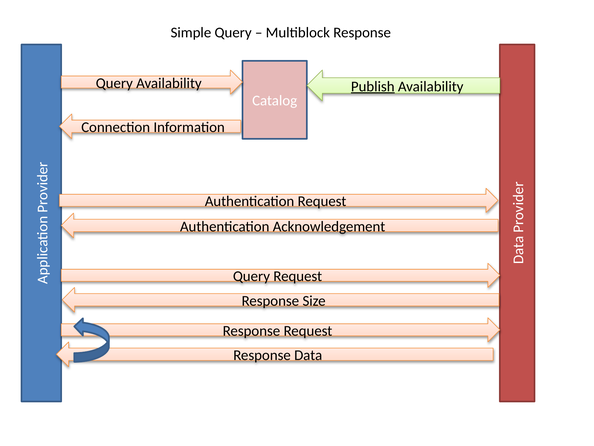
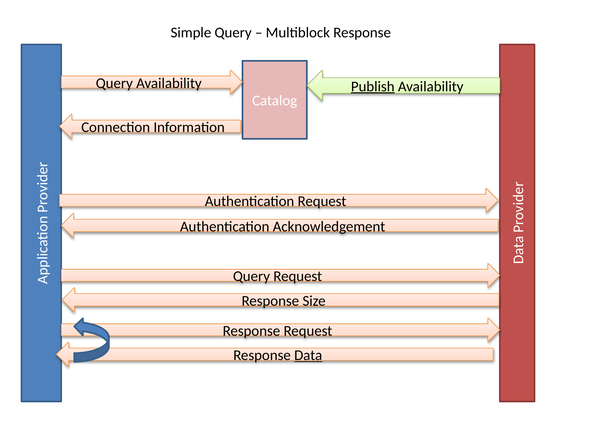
Data underline: none -> present (308, 355)
